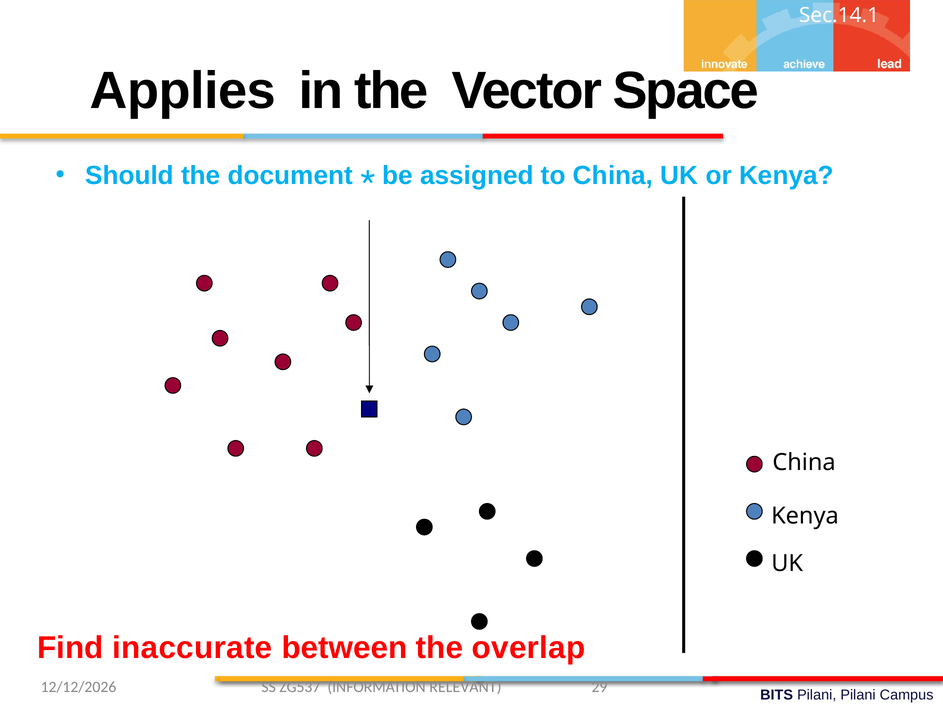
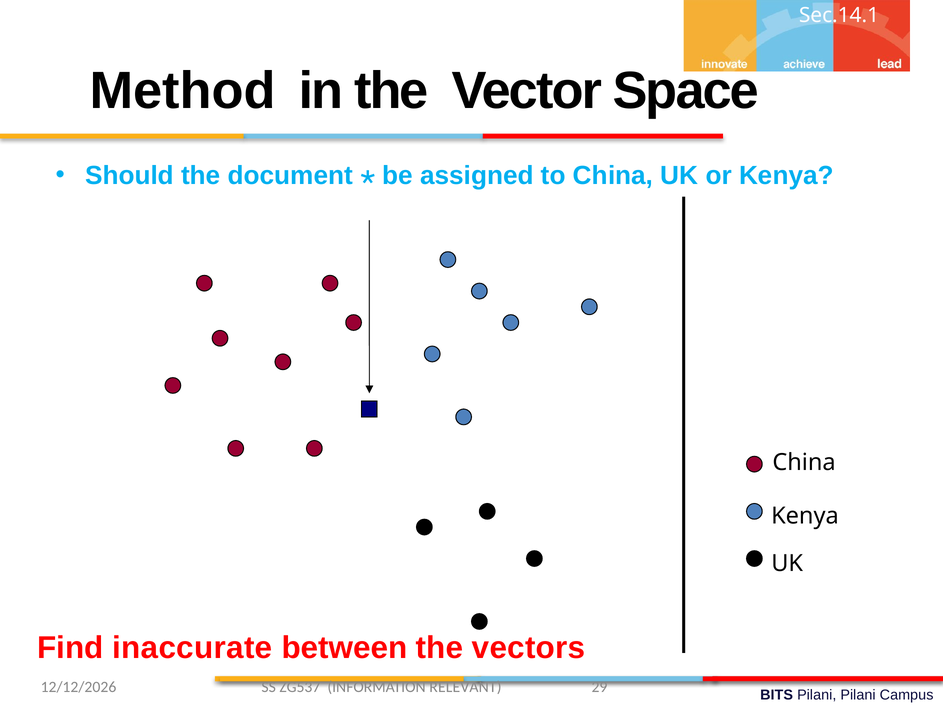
Applies: Applies -> Method (183, 91)
overlap: overlap -> vectors (529, 647)
